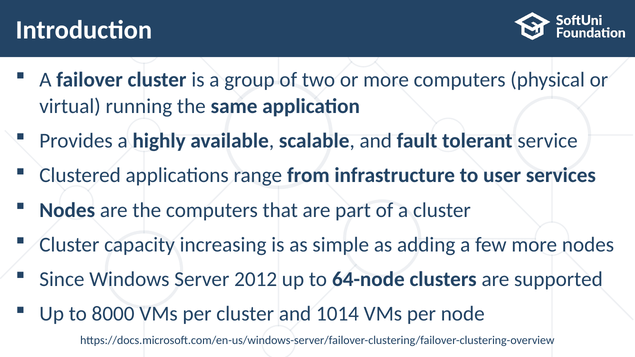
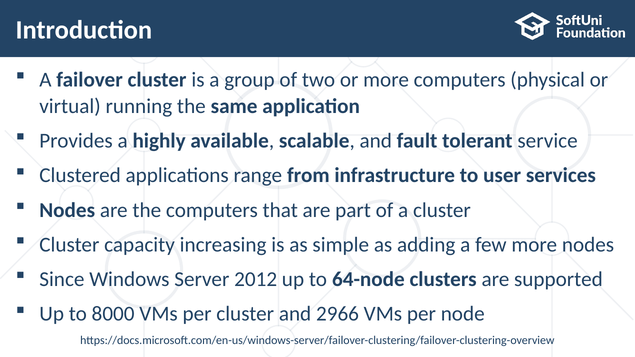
1014: 1014 -> 2966 (337, 314)
